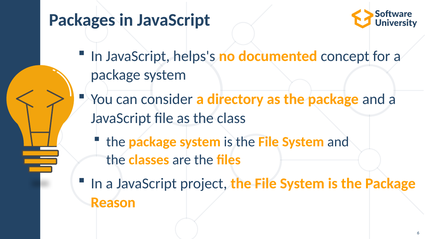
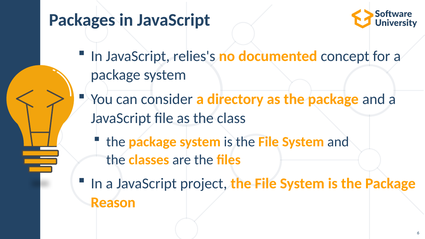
helps's: helps's -> relies's (194, 56)
